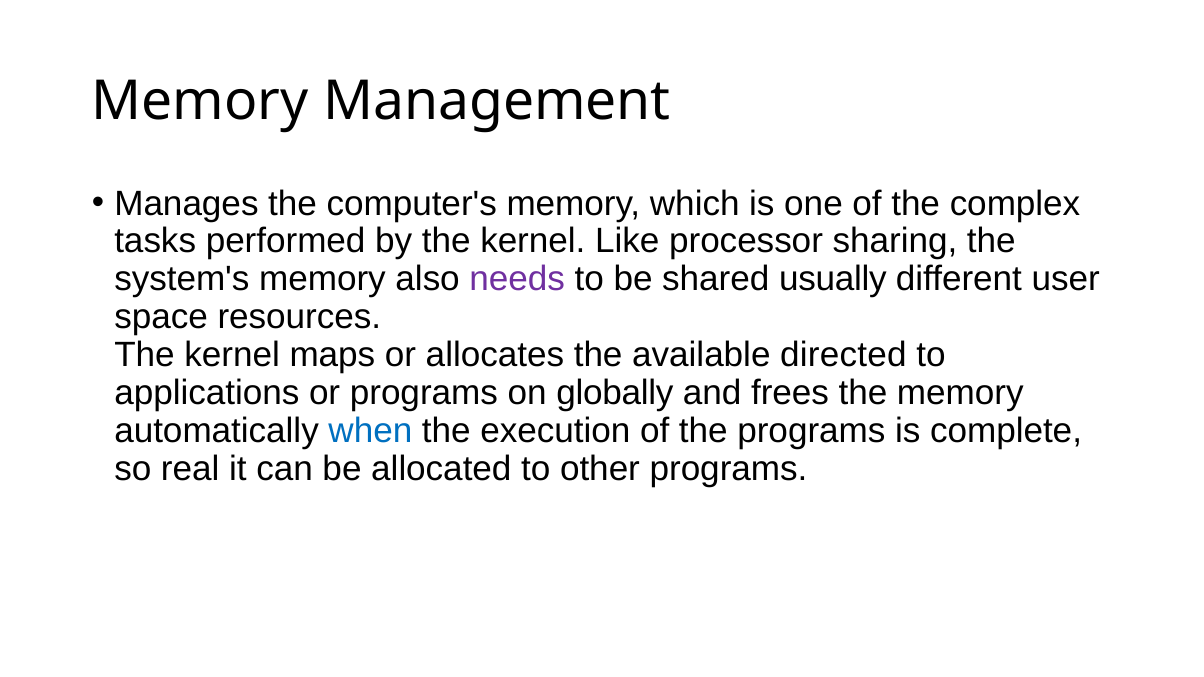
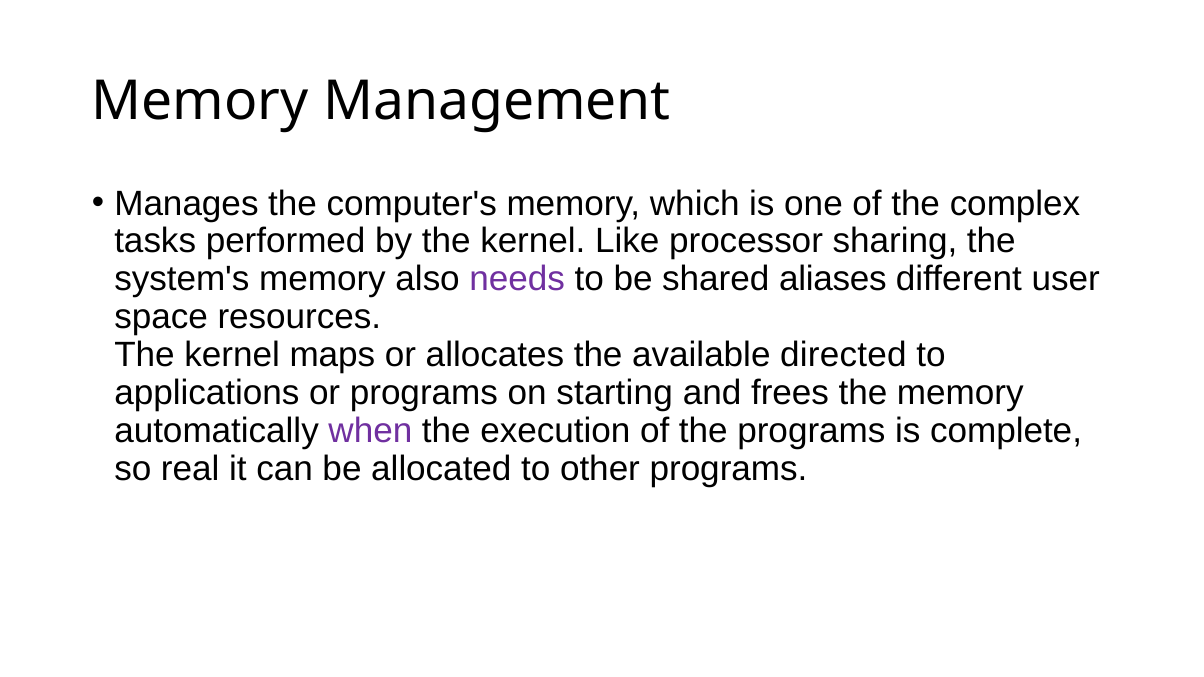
usually: usually -> aliases (833, 279)
globally: globally -> starting (615, 393)
when colour: blue -> purple (370, 431)
